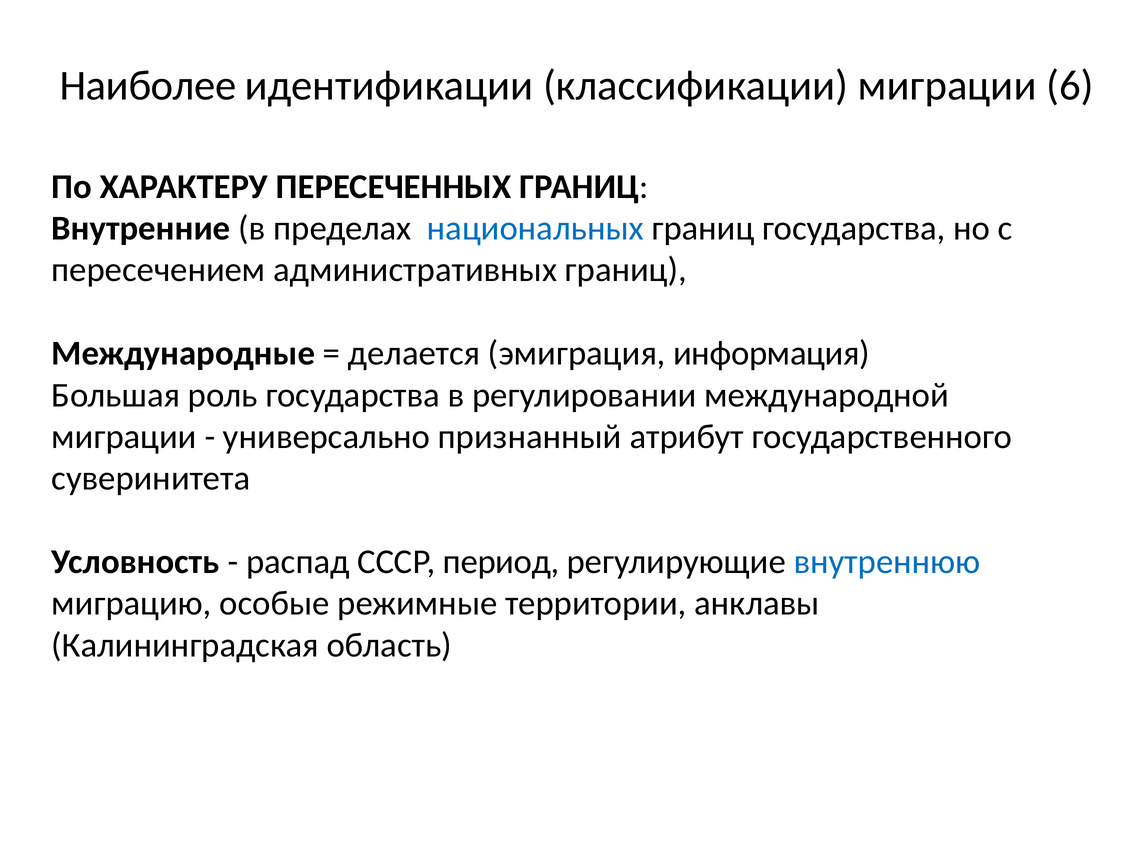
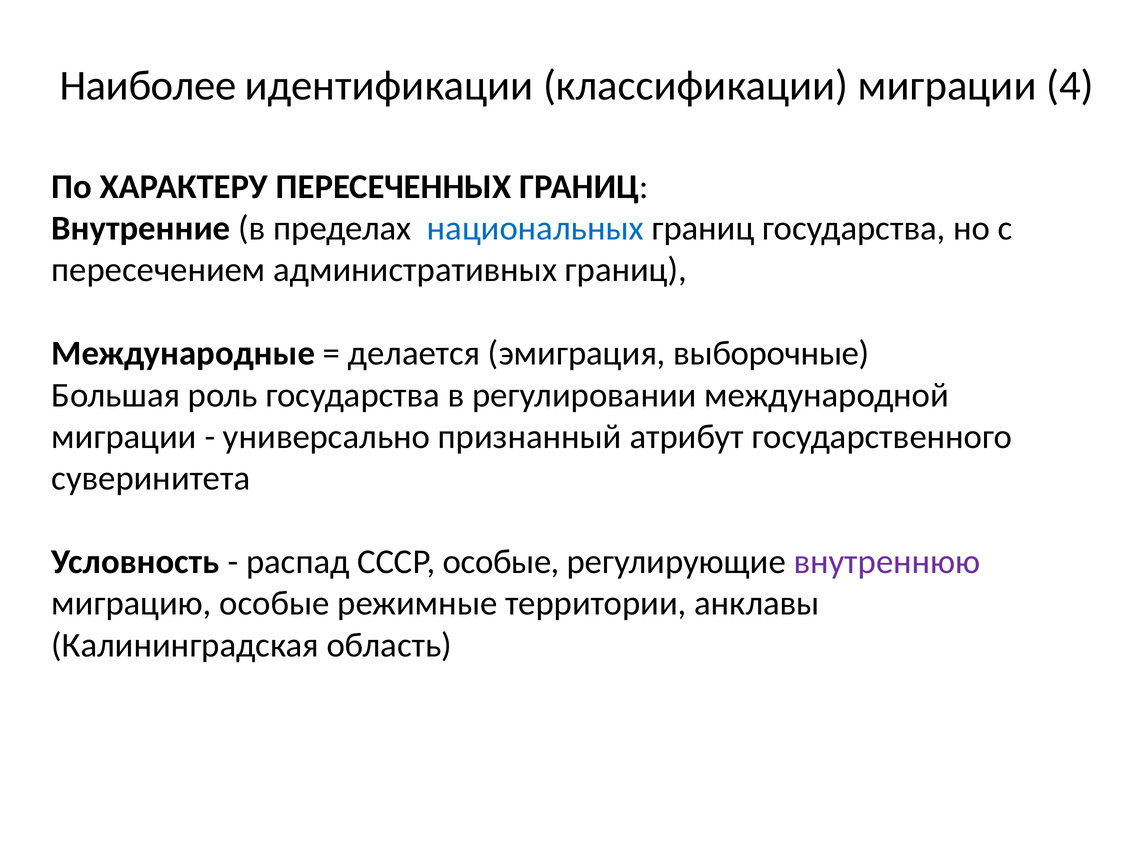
6: 6 -> 4 (1070, 86)
информация: информация -> выборочные (771, 354)
СССР период: период -> особые (501, 562)
внутреннюю colour: blue -> purple (887, 562)
